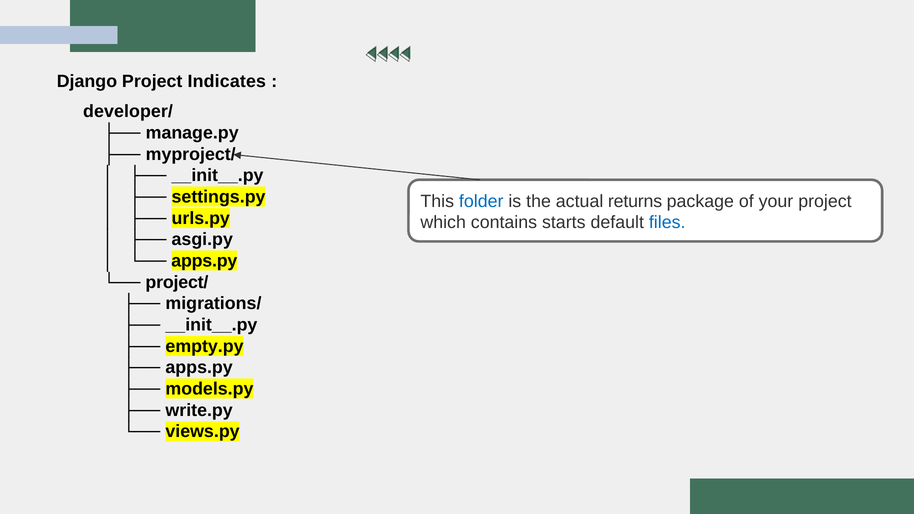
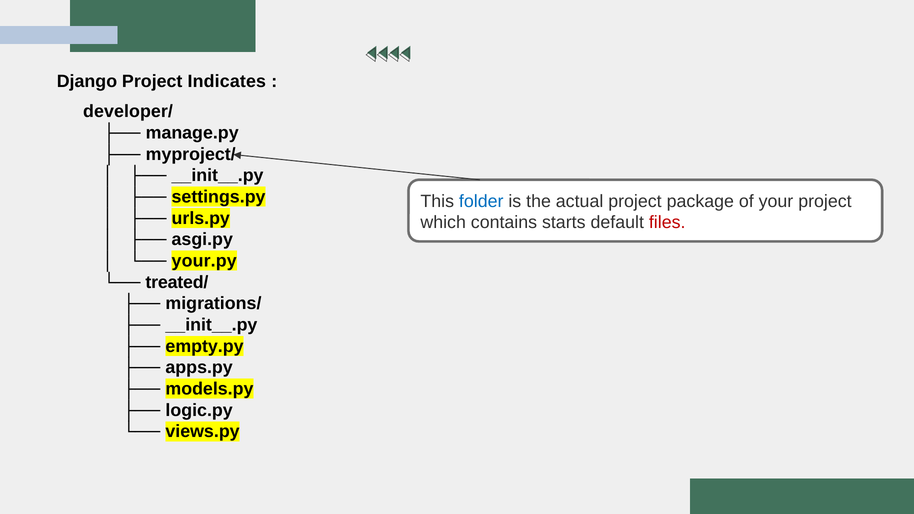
actual returns: returns -> project (635, 201)
files colour: blue -> red (667, 223)
apps.py: apps.py -> your.py (204, 261)
project/: project/ -> treated/ (177, 282)
write.py: write.py -> logic.py (199, 410)
